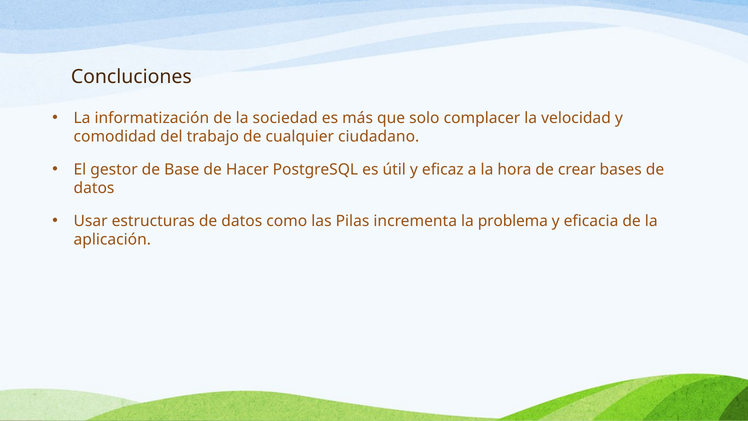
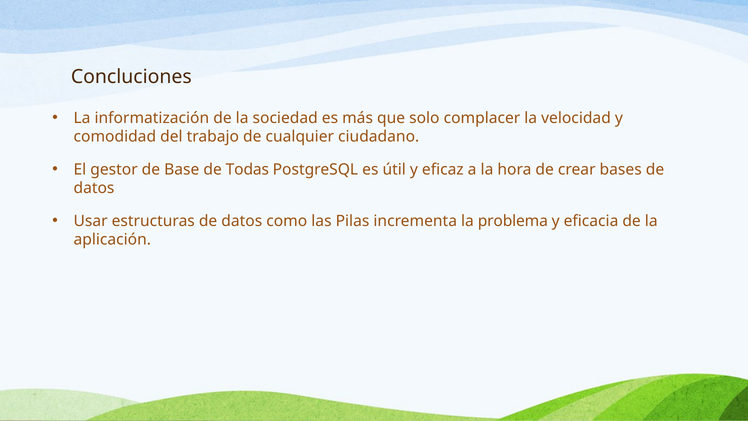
Hacer: Hacer -> Todas (247, 169)
